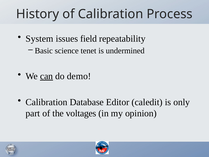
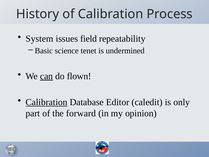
demo: demo -> flown (79, 76)
Calibration underline: none -> present (46, 102)
voltages: voltages -> forward (81, 113)
